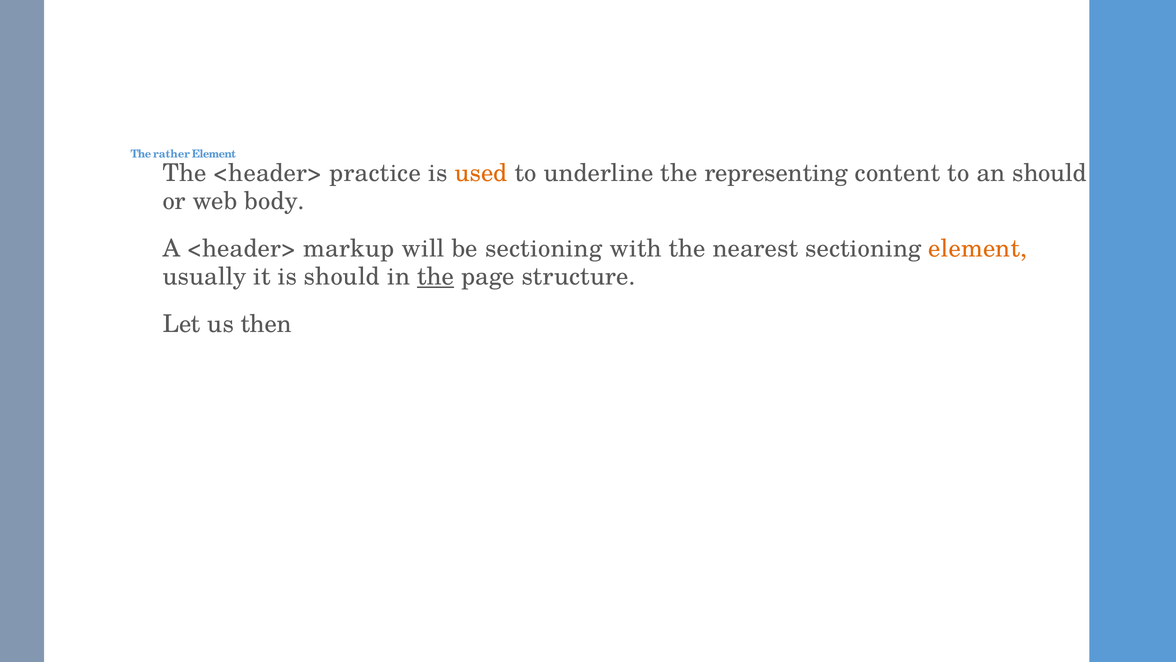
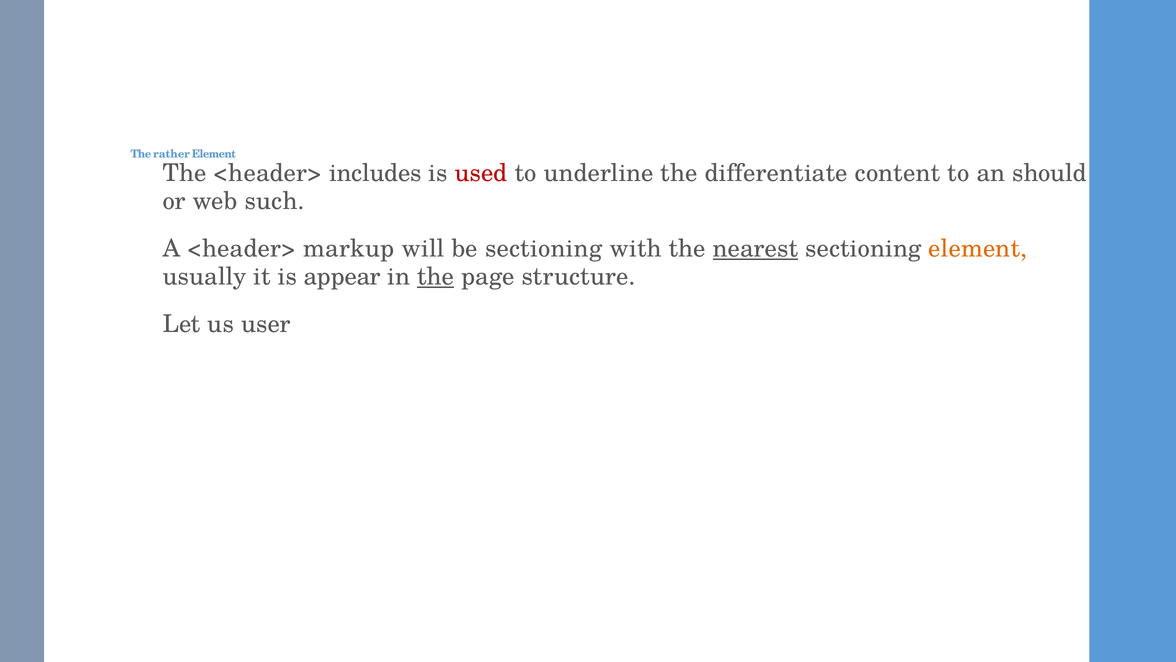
practice: practice -> includes (375, 173)
used colour: orange -> red (481, 173)
representing: representing -> differentiate (776, 173)
body: body -> such (275, 201)
nearest underline: none -> present (755, 249)
is should: should -> appear (342, 277)
then: then -> user (266, 324)
